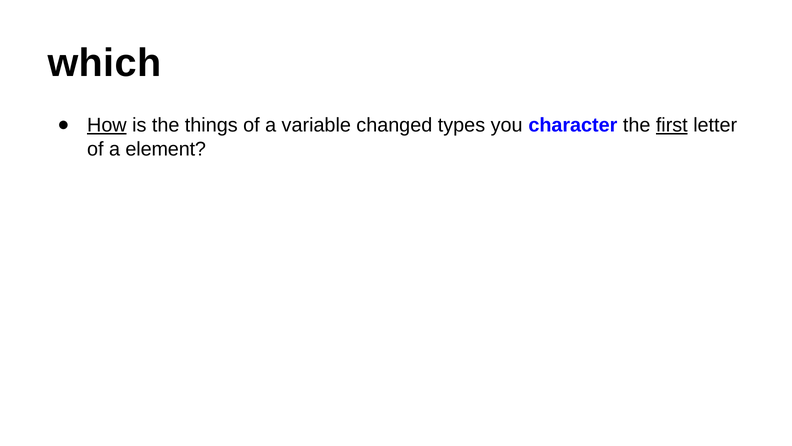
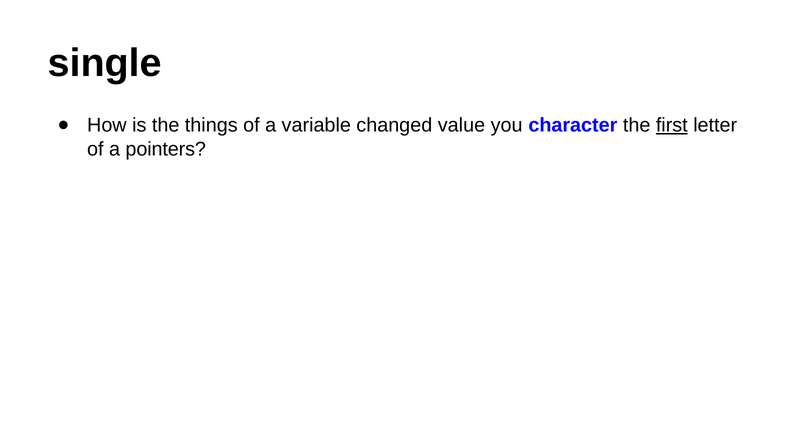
which: which -> single (105, 63)
How underline: present -> none (107, 125)
types: types -> value (461, 125)
element: element -> pointers (166, 149)
